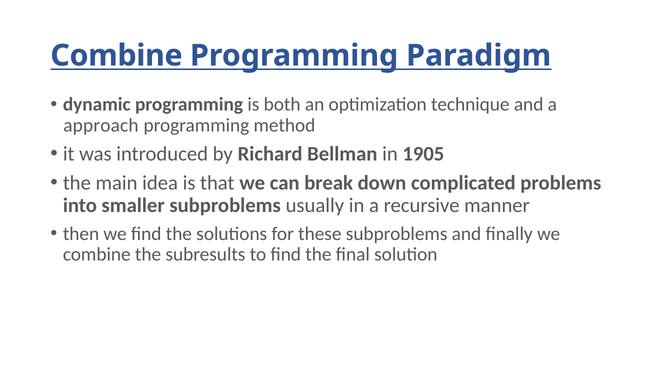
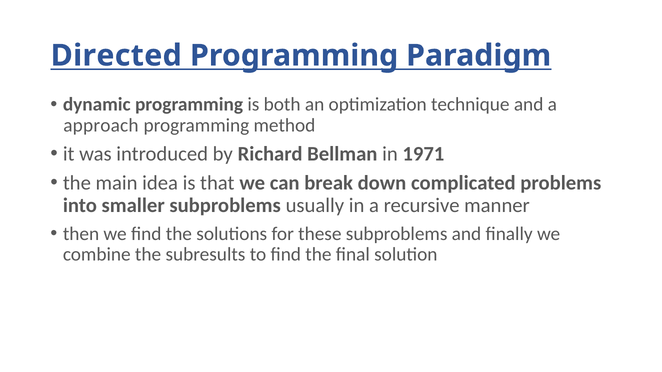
Combine: Combine -> Directed (116, 56)
1905: 1905 -> 1971 (423, 154)
